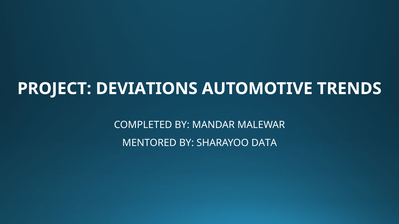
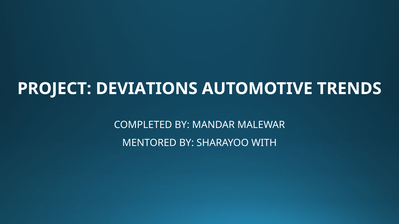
DATA: DATA -> WITH (264, 143)
